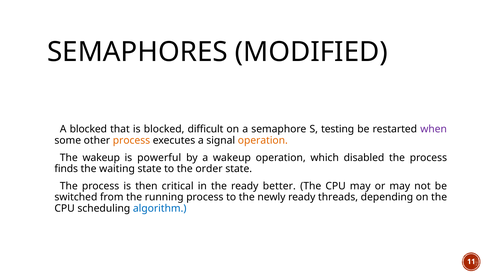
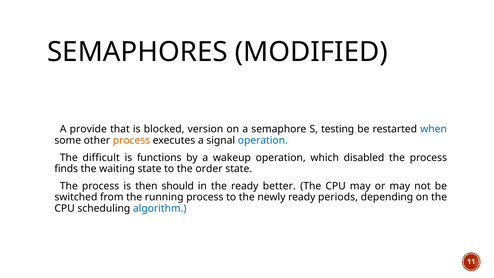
blocked: blocked -> provide (88, 129)
difficult: difficult -> version (205, 129)
when colour: purple -> blue (434, 129)
operation colour: orange -> blue (263, 140)
wakeup: wakeup -> difficult (101, 158)
powerful: powerful -> functions (159, 158)
critical: critical -> should (178, 186)
threads: threads -> periods (338, 197)
